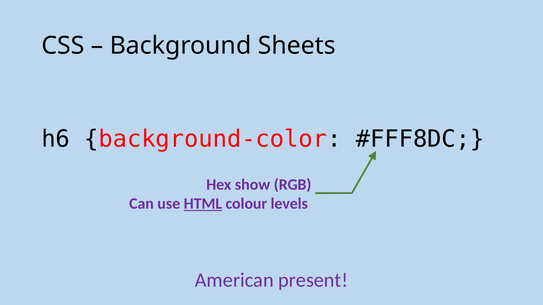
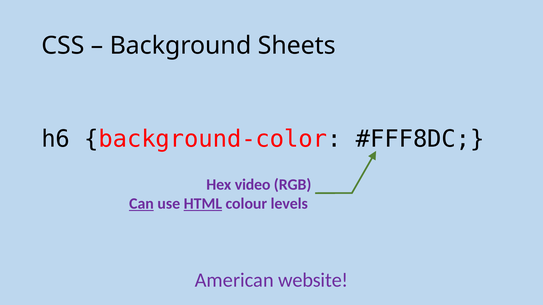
show: show -> video (253, 185)
Can underline: none -> present (141, 204)
present: present -> website (313, 280)
